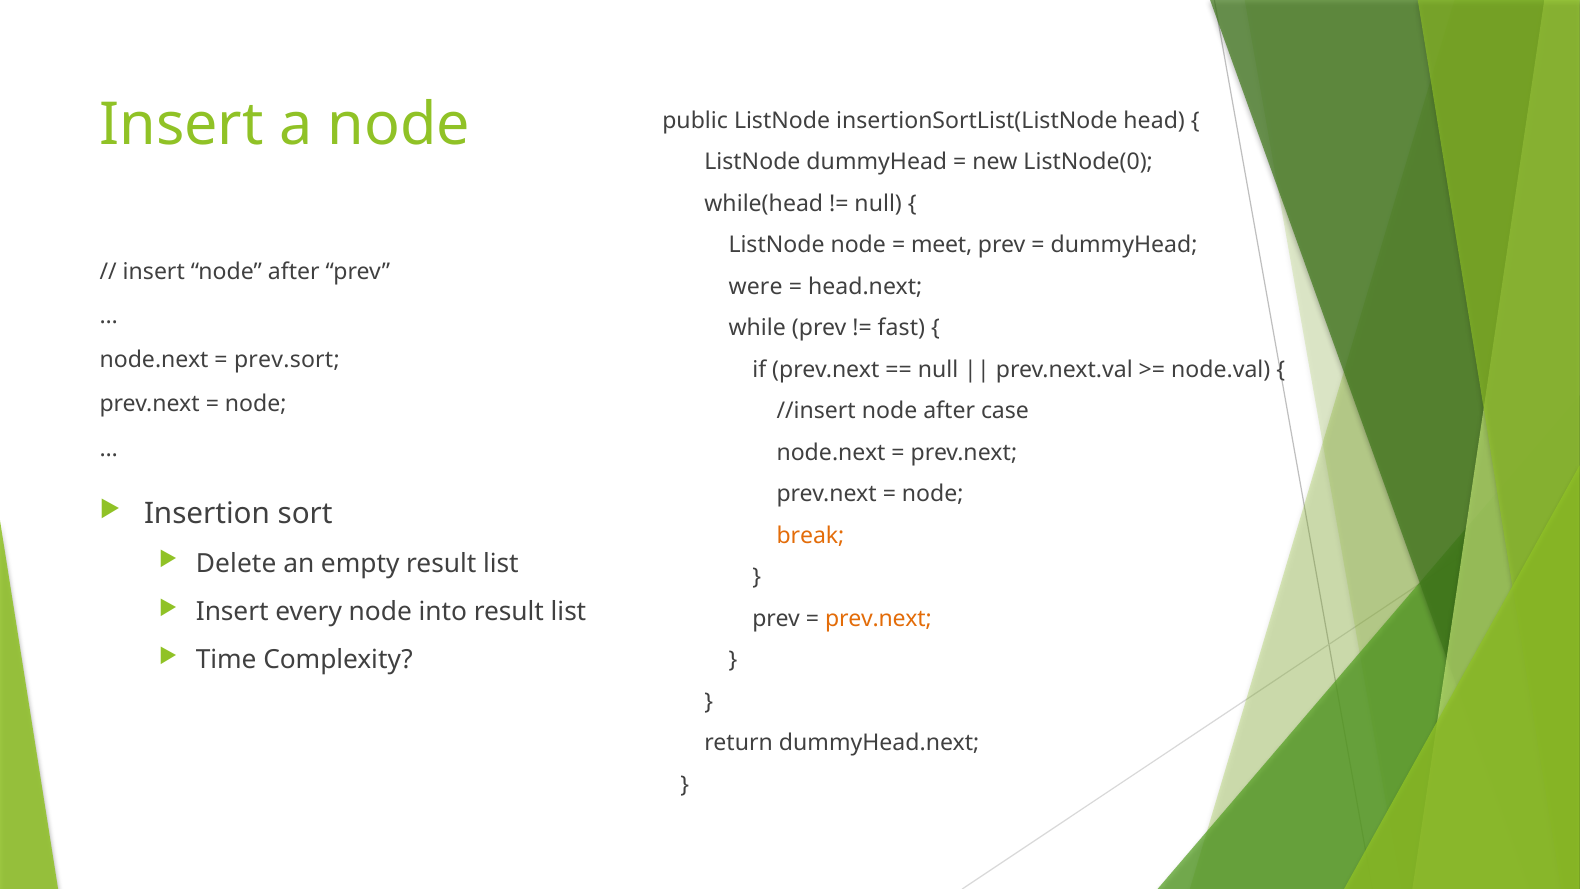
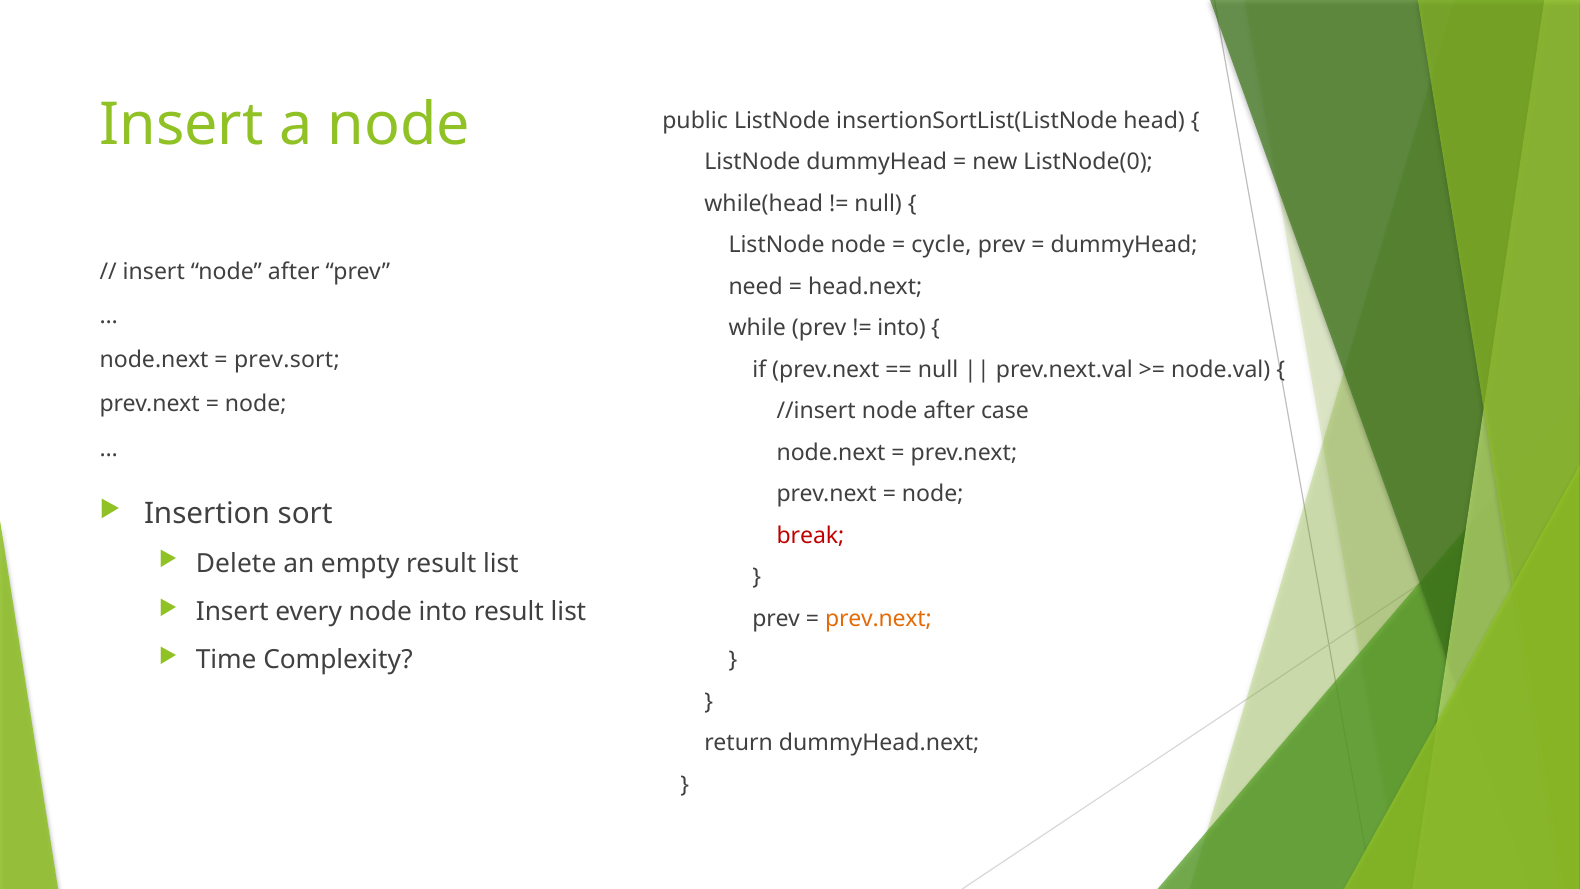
meet: meet -> cycle (941, 245)
were: were -> need (756, 287)
fast: fast -> into (902, 328)
break colour: orange -> red (810, 535)
